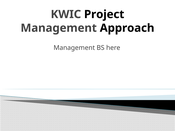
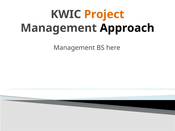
Project colour: black -> orange (104, 14)
